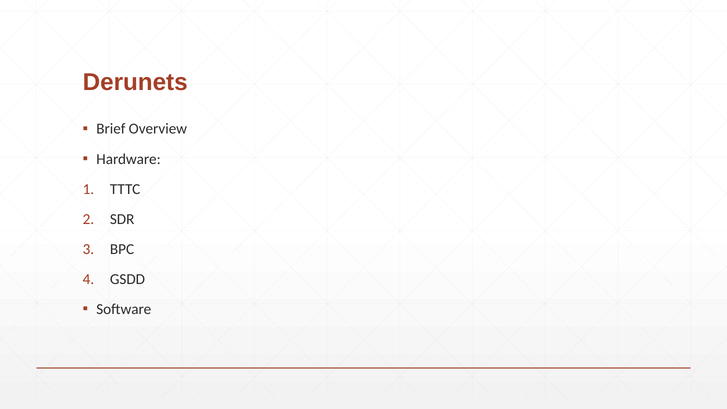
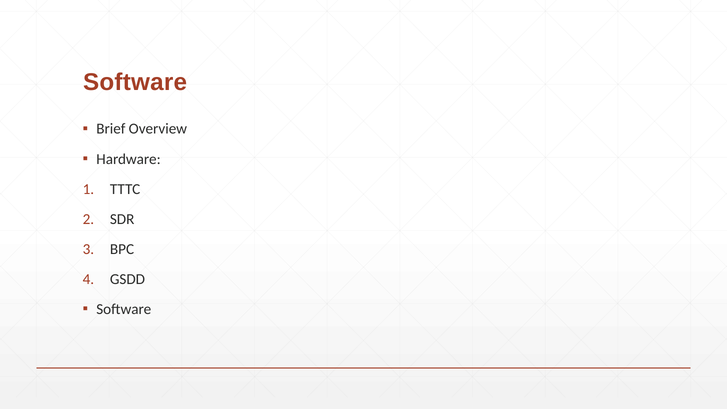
Derunets: Derunets -> Software (135, 82)
